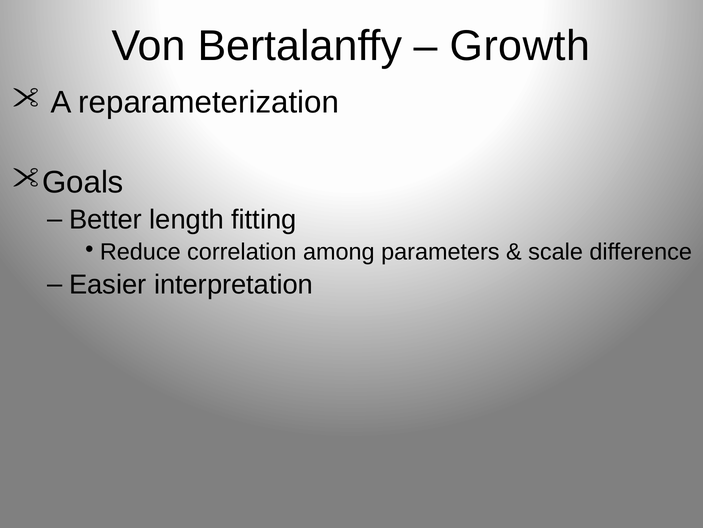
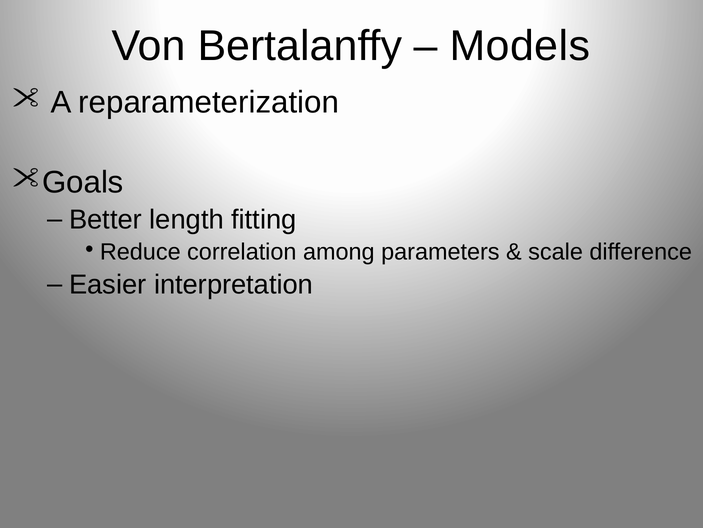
Growth: Growth -> Models (520, 46)
